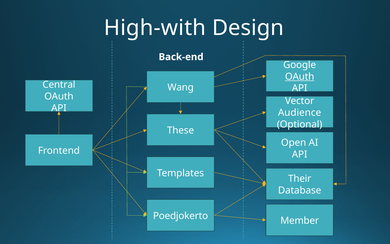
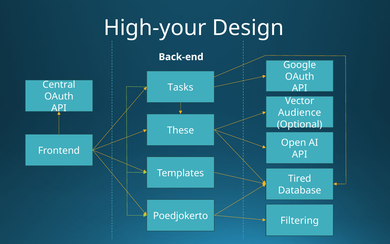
High-with: High-with -> High-your (155, 28)
OAuth underline: present -> none (300, 77)
Wang: Wang -> Tasks (180, 87)
Their: Their -> Tired (300, 179)
Member: Member -> Filtering (300, 221)
